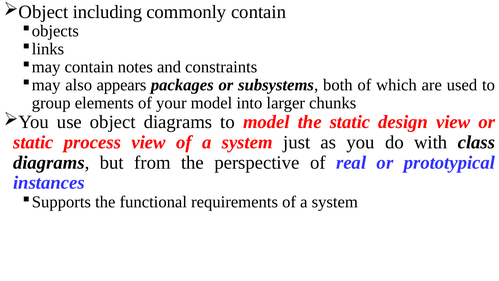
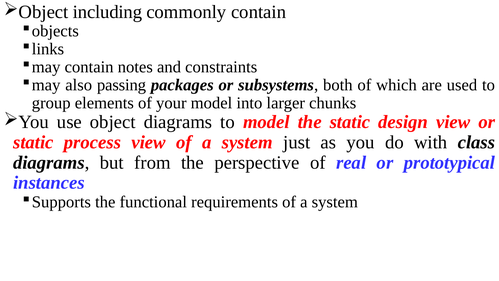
appears: appears -> passing (121, 85)
